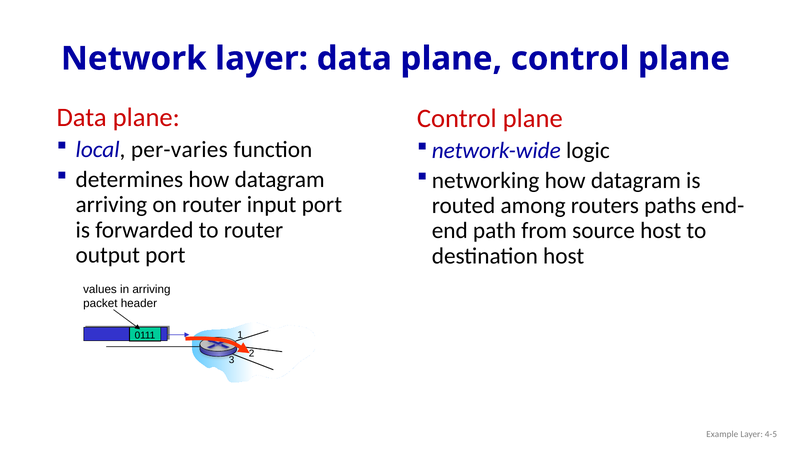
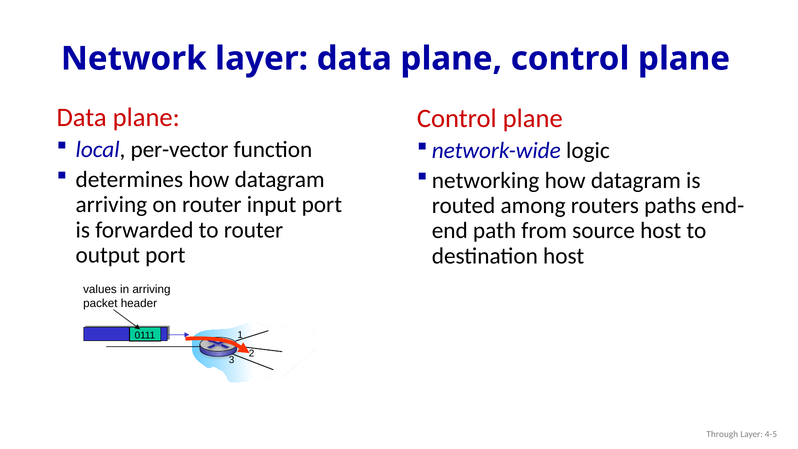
per-varies: per-varies -> per-vector (180, 150)
Example: Example -> Through (722, 434)
